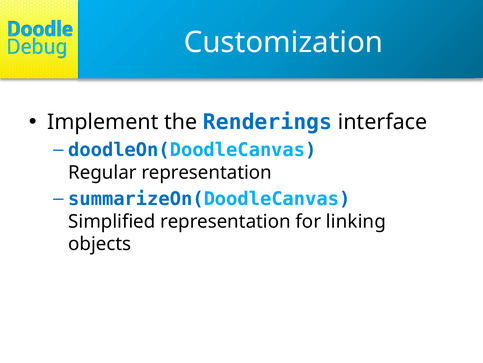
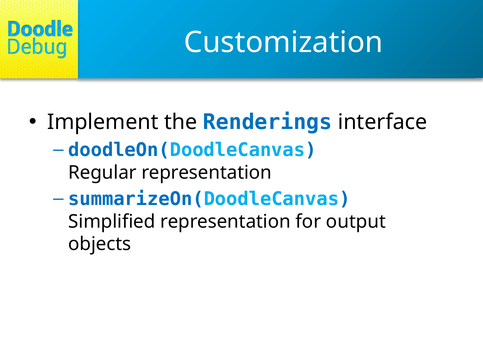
linking: linking -> output (356, 221)
